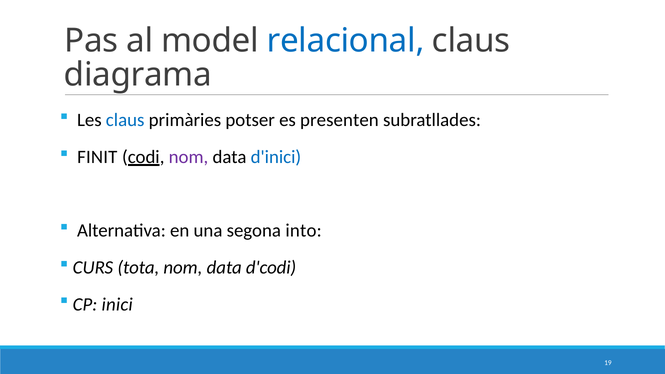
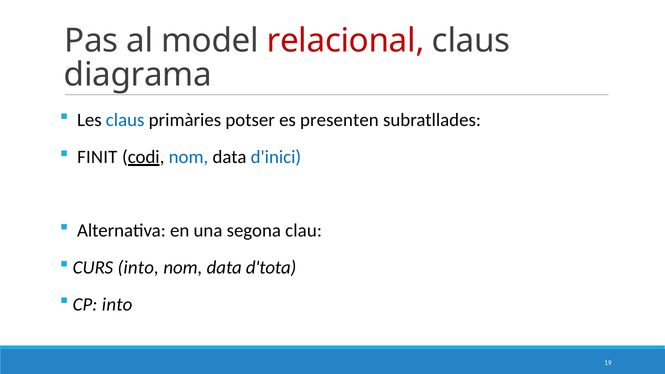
relacional colour: blue -> red (346, 41)
nom colour: purple -> blue (188, 157)
into: into -> clau (304, 231)
CURS tota: tota -> into (138, 268)
d'codi: d'codi -> d'tota (271, 268)
CP inici: inici -> into (117, 304)
